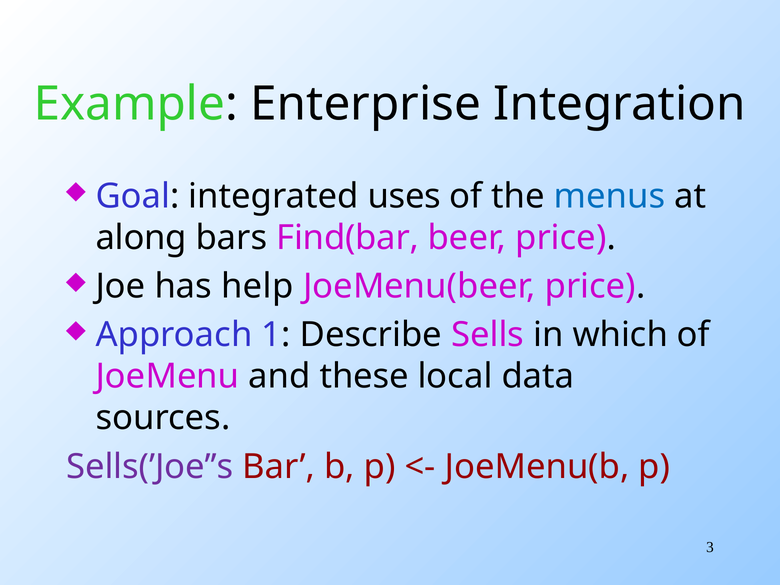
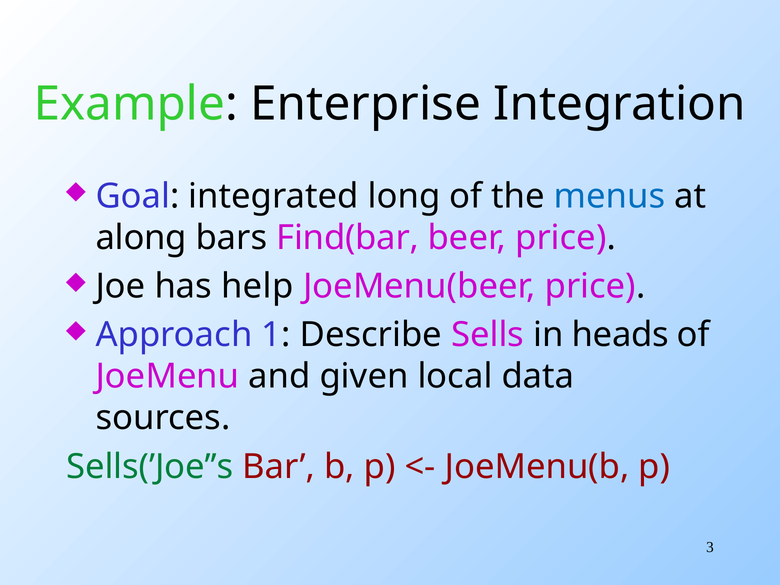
uses: uses -> long (404, 196)
which: which -> heads (620, 335)
these: these -> given (364, 376)
Sells(’Joe’’s colour: purple -> green (150, 467)
